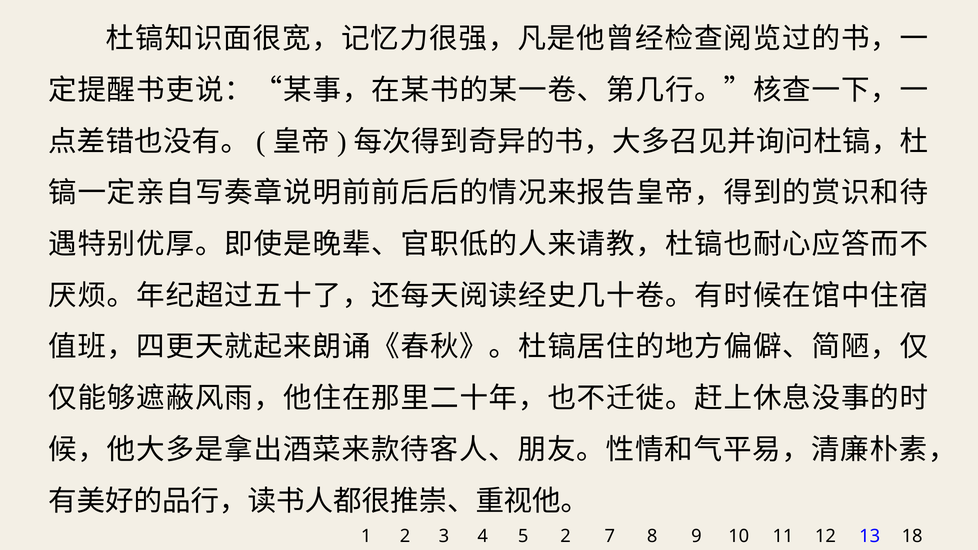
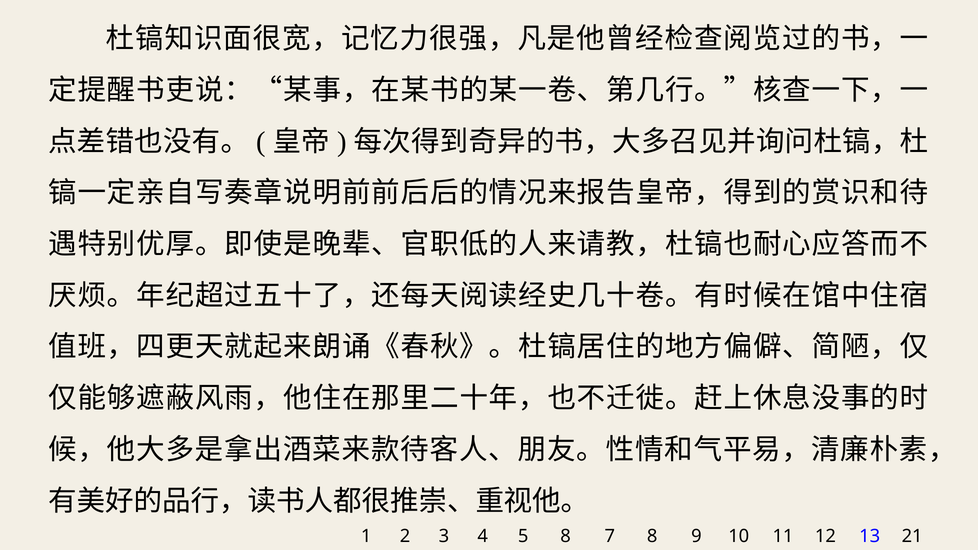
5 2: 2 -> 8 (566, 536)
18: 18 -> 21 (912, 536)
